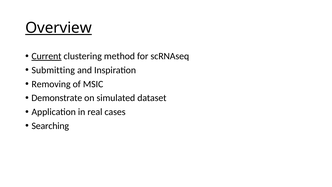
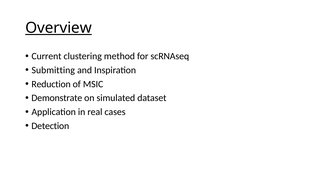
Current underline: present -> none (46, 56)
Removing: Removing -> Reduction (51, 84)
Searching: Searching -> Detection (50, 126)
